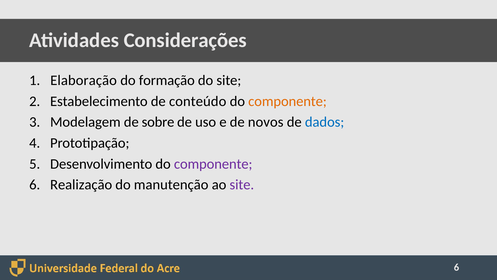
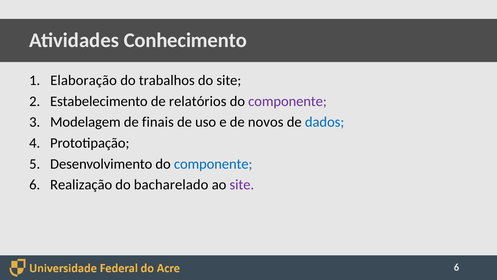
Considerações: Considerações -> Conhecimento (185, 40)
formação: formação -> trabalhos (167, 80)
conteúdo: conteúdo -> relatórios (198, 101)
componente colour: orange -> purple (287, 101)
sobre: sobre -> finais (158, 122)
componente colour: purple -> blue (213, 164)
manutenção: manutenção -> bacharelado (171, 185)
